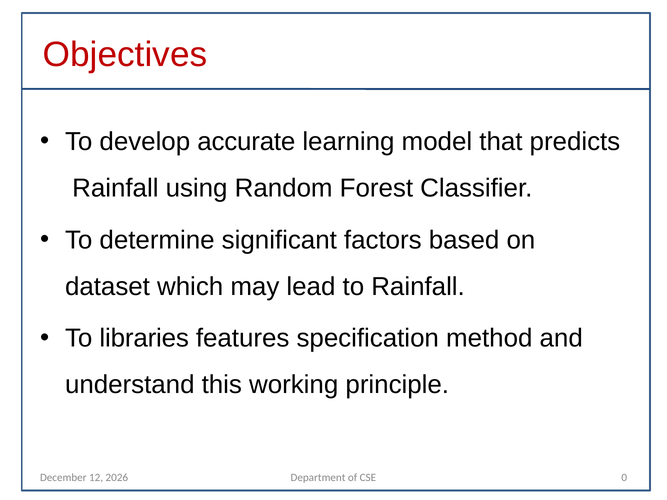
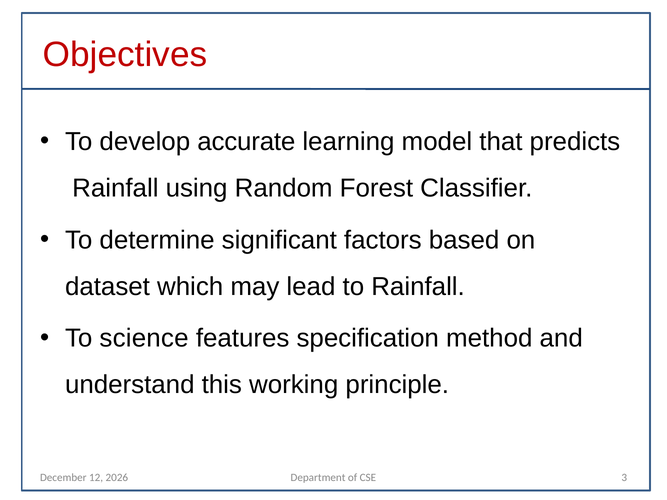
libraries: libraries -> science (144, 339)
0: 0 -> 3 (624, 478)
